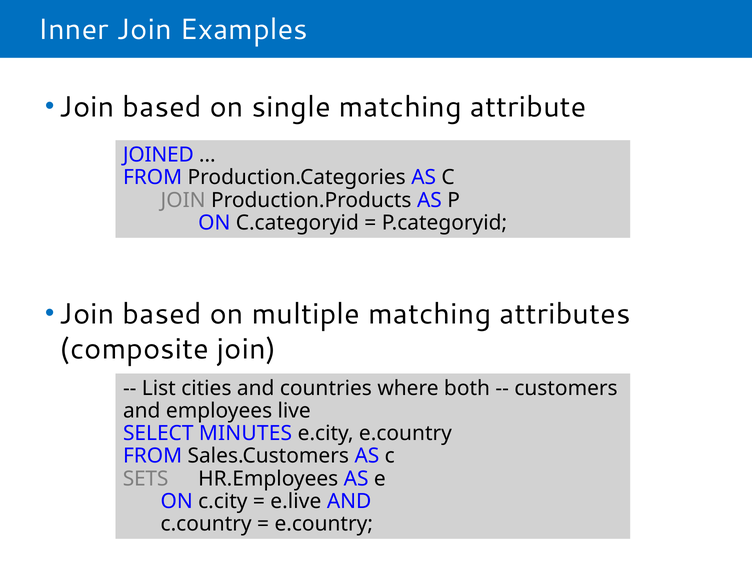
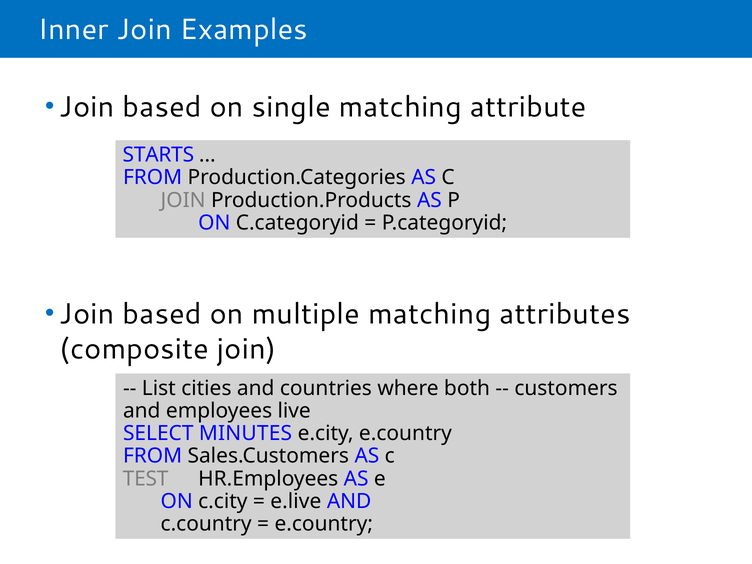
JOINED: JOINED -> STARTS (158, 155)
SETS: SETS -> TEST (146, 479)
